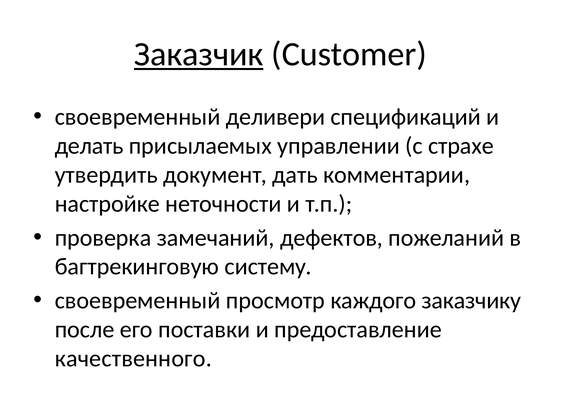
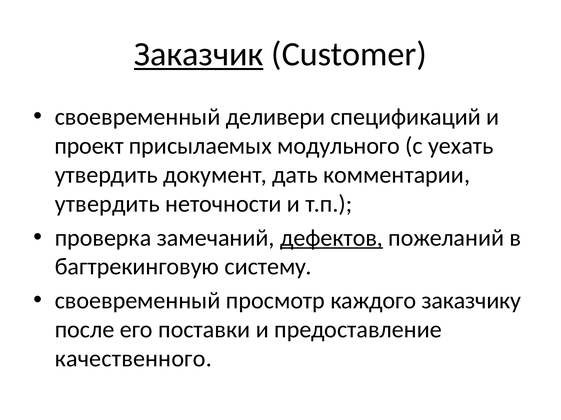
делать: делать -> проект (89, 146)
управлении: управлении -> модульного (339, 146)
страхе: страхе -> уехать (461, 146)
настройке: настройке -> утвердить (107, 204)
дефектов underline: none -> present (332, 238)
